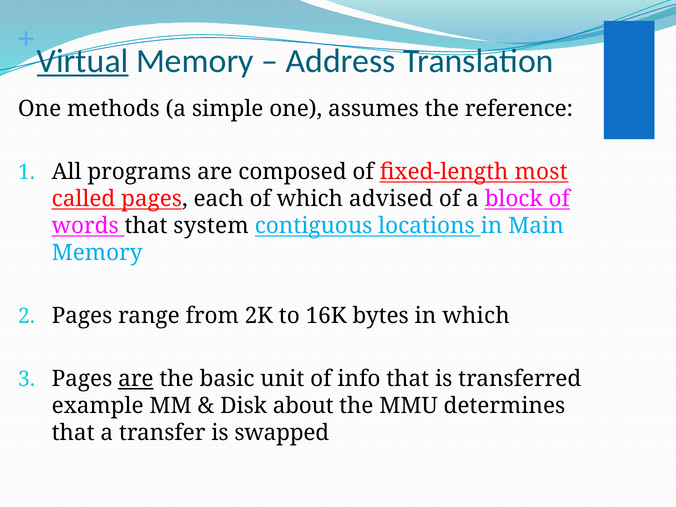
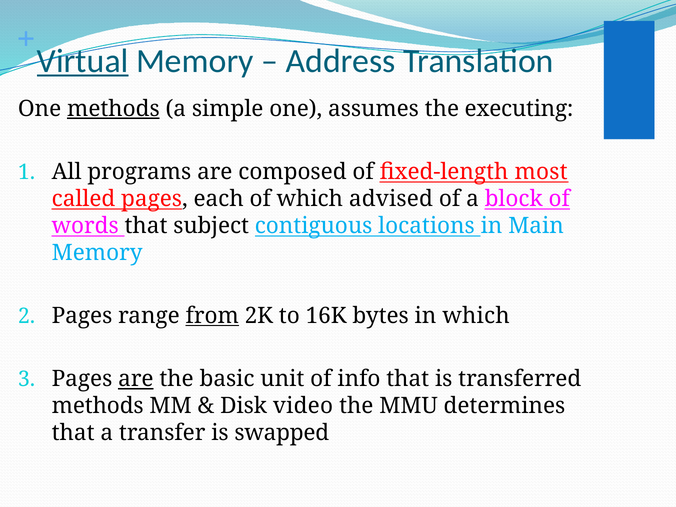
methods underline: none -> present (113, 109)
reference: reference -> executing (519, 109)
system: system -> subject (211, 226)
from underline: none -> present (212, 316)
example: example -> methods (98, 406)
about: about -> video (303, 406)
